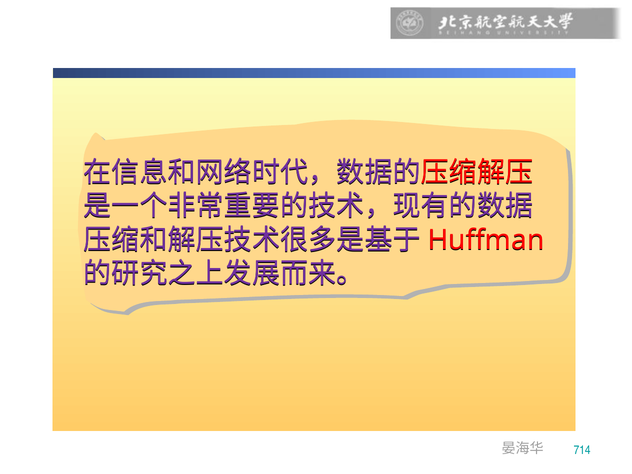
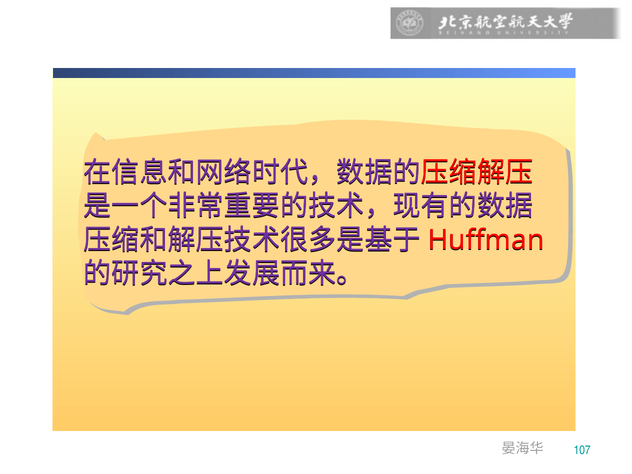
714: 714 -> 107 (582, 450)
